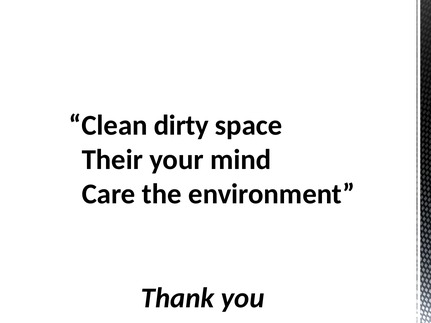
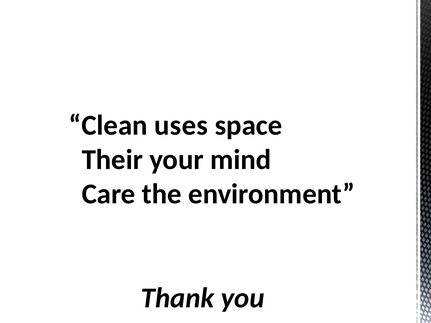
dirty: dirty -> uses (181, 125)
